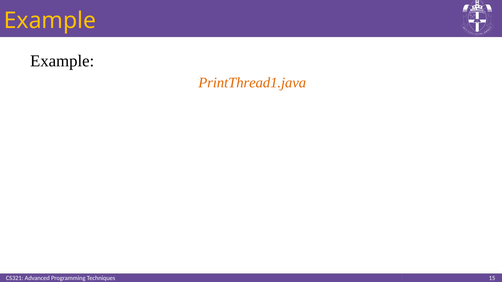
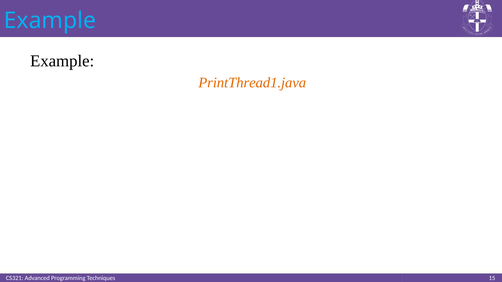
Example colour: yellow -> light blue (50, 21)
